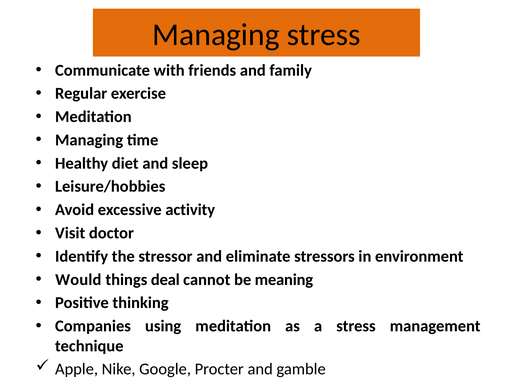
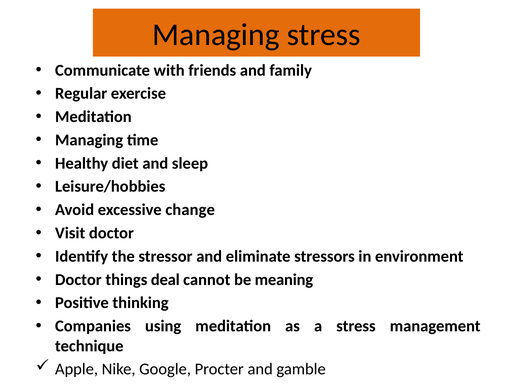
activity: activity -> change (190, 210)
Would: Would -> Doctor (78, 279)
